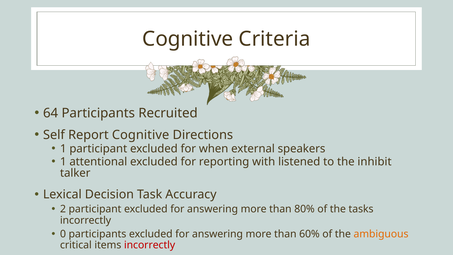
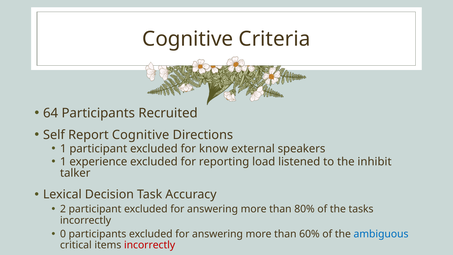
when: when -> know (214, 149)
attentional: attentional -> experience (98, 162)
with: with -> load (264, 162)
ambiguous colour: orange -> blue (381, 234)
